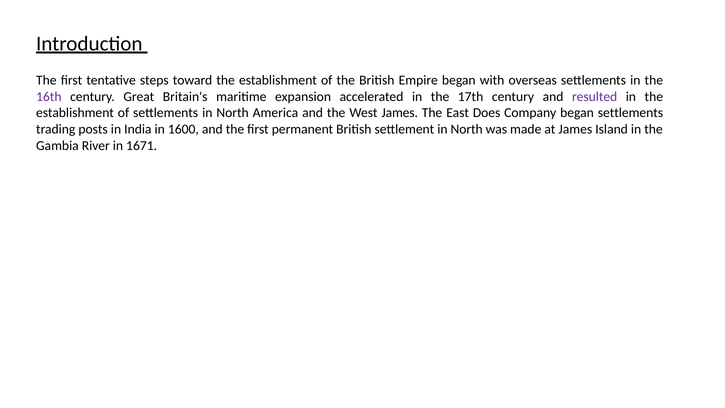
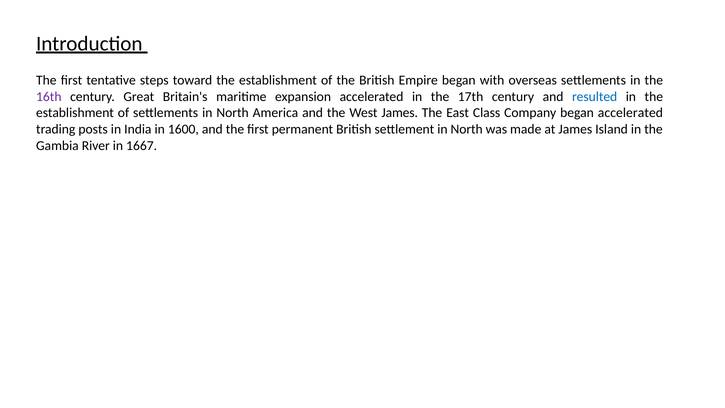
resulted colour: purple -> blue (595, 97)
Does: Does -> Class (487, 113)
began settlements: settlements -> accelerated (630, 113)
1671: 1671 -> 1667 (142, 145)
